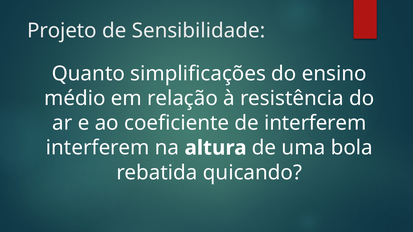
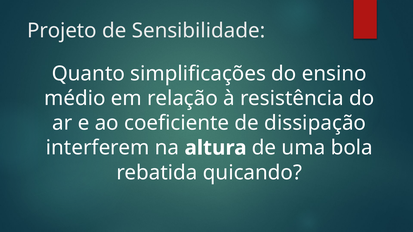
de interferem: interferem -> dissipação (315, 123)
